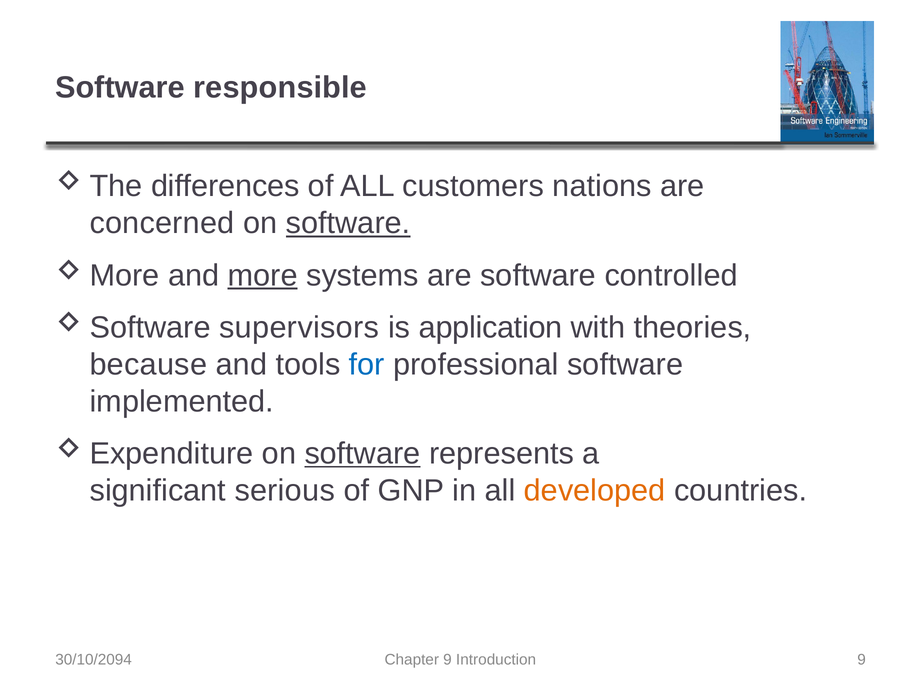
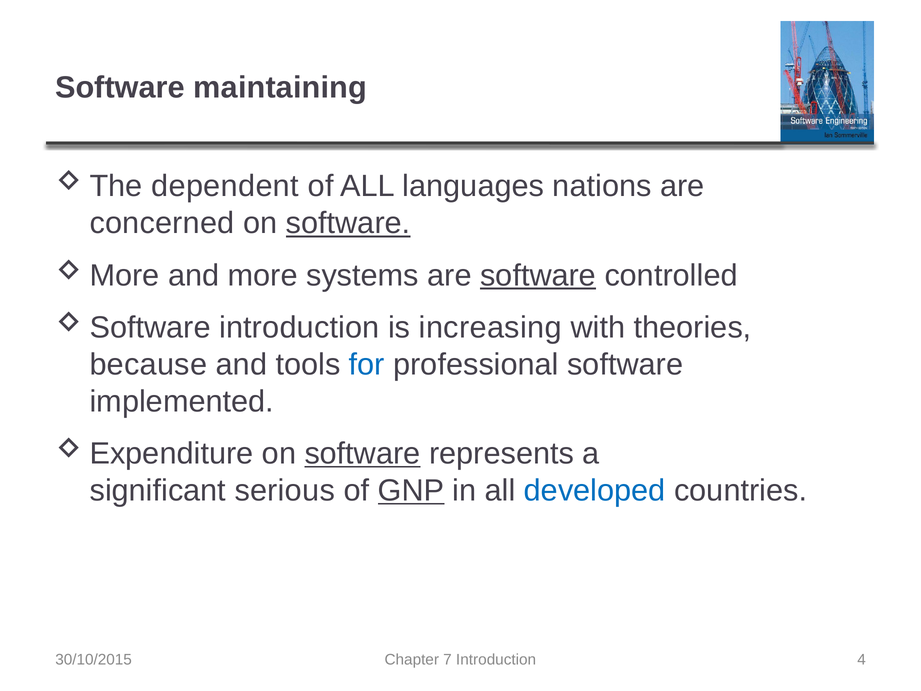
responsible: responsible -> maintaining (280, 87)
differences: differences -> dependent (225, 186)
customers: customers -> languages (473, 186)
more underline: present -> none (263, 275)
software underline: none -> present (538, 275)
supervisors: supervisors -> introduction (299, 328)
application: application -> increasing (490, 328)
GNP underline: none -> present (411, 490)
developed colour: orange -> blue (595, 490)
30/10/2094: 30/10/2094 -> 30/10/2015 (94, 660)
Chapter 9: 9 -> 7 (448, 660)
Introduction 9: 9 -> 4 (862, 660)
